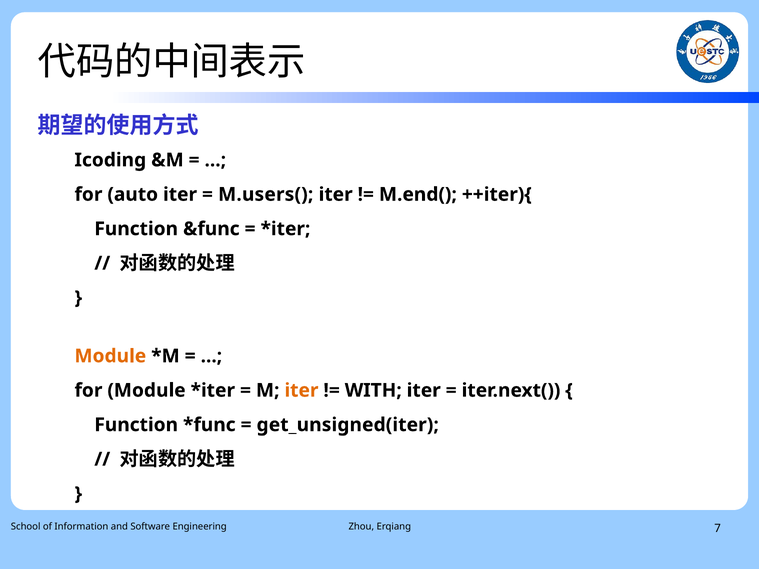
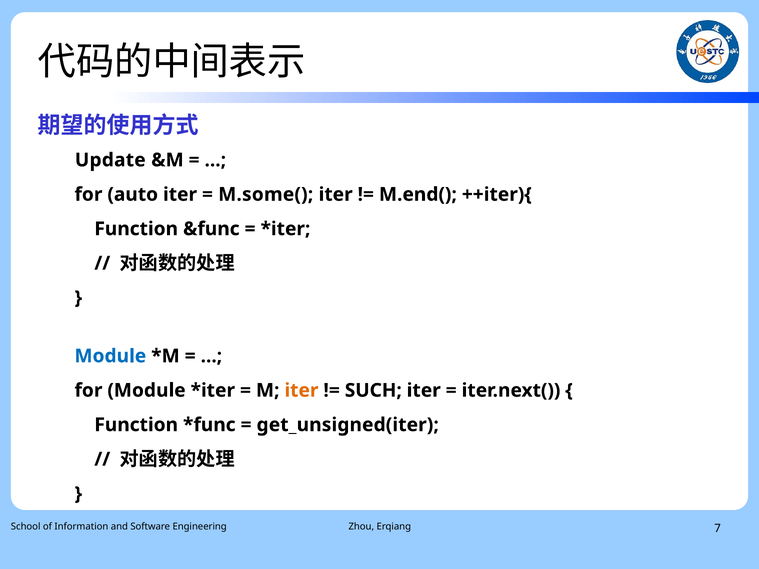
Icoding: Icoding -> Update (110, 160)
M.users(: M.users( -> M.some( (266, 195)
Module colour: orange -> blue (110, 356)
WITH: WITH -> SUCH (373, 391)
